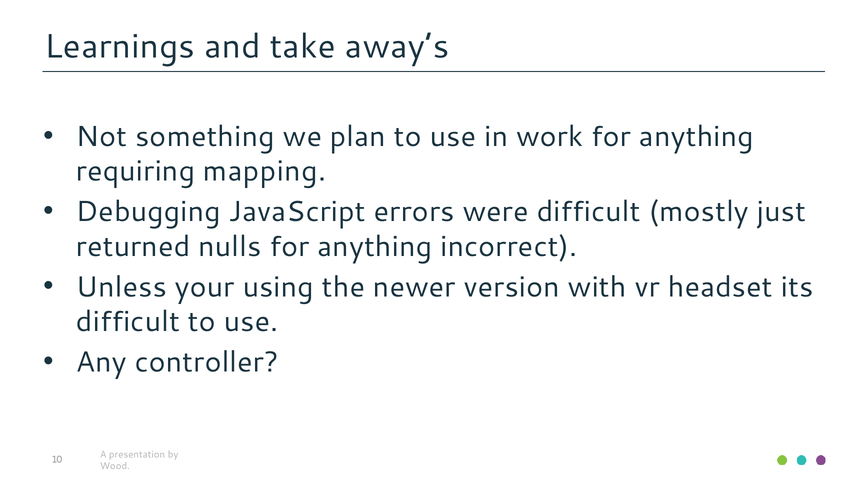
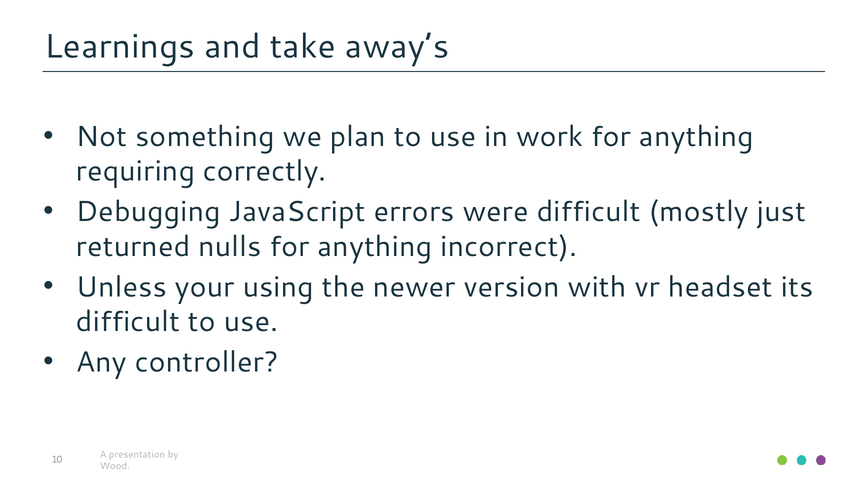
mapping: mapping -> correctly (265, 171)
